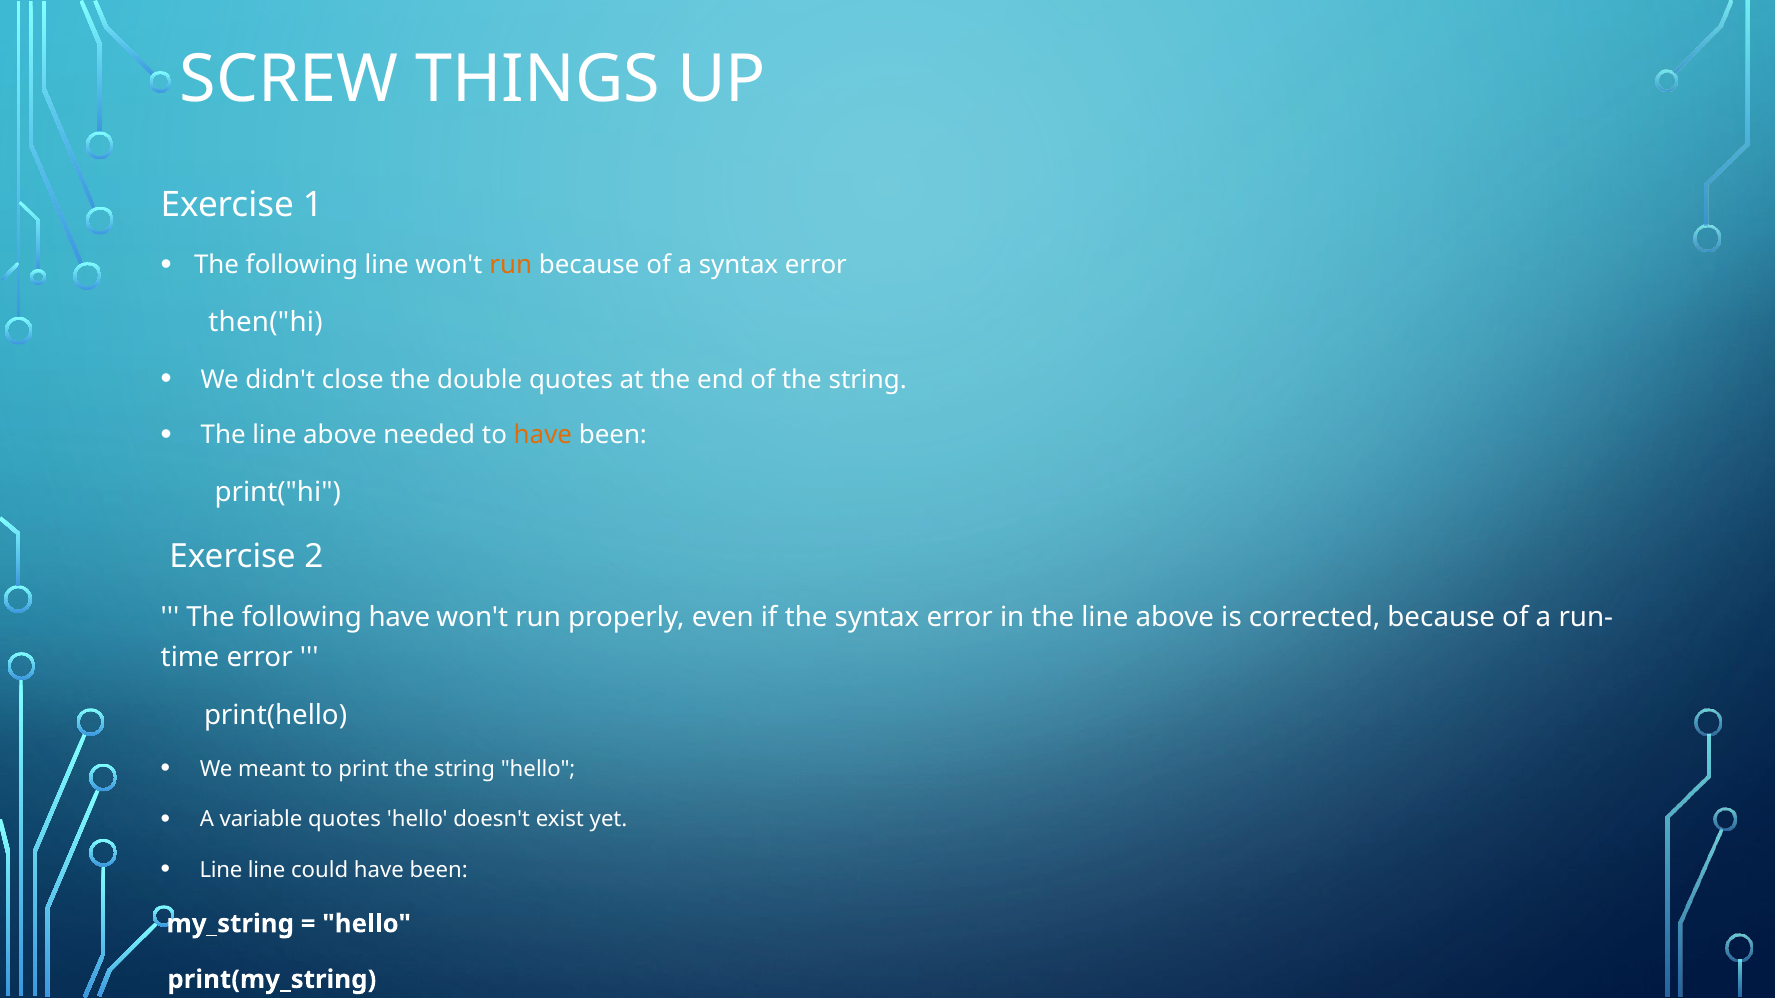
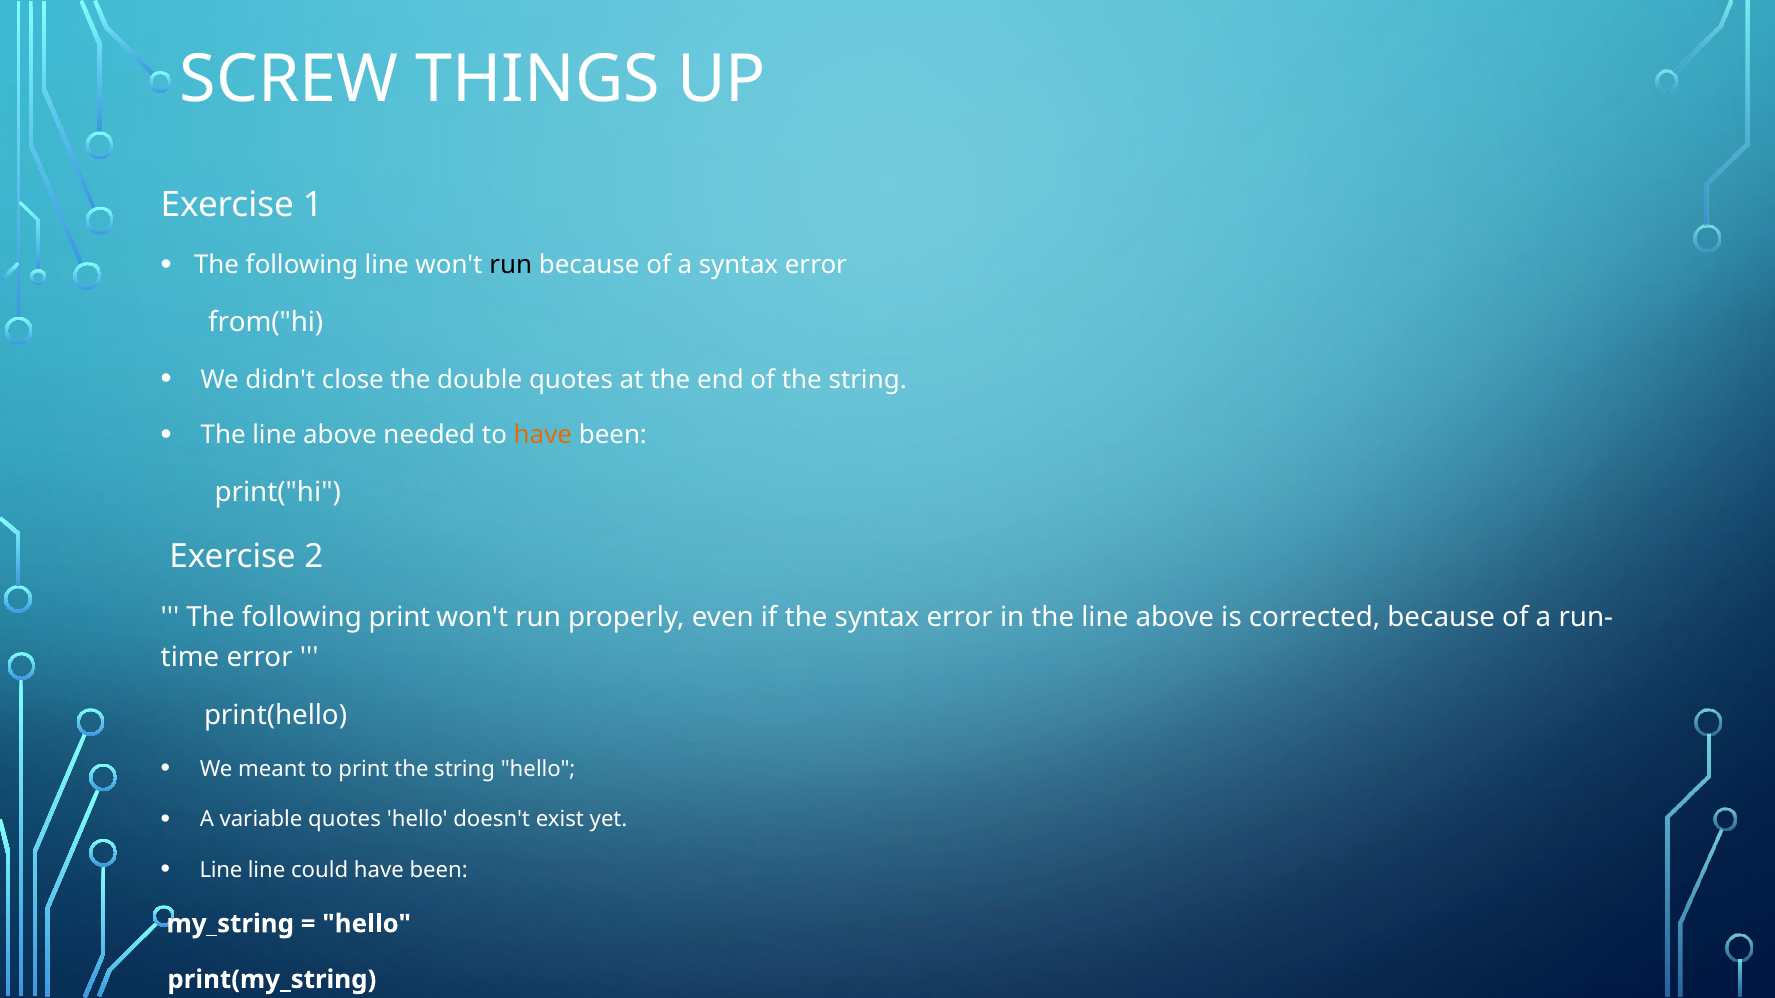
run colour: orange -> black (511, 265)
then("hi: then("hi -> from("hi (266, 323)
following have: have -> print (399, 618)
